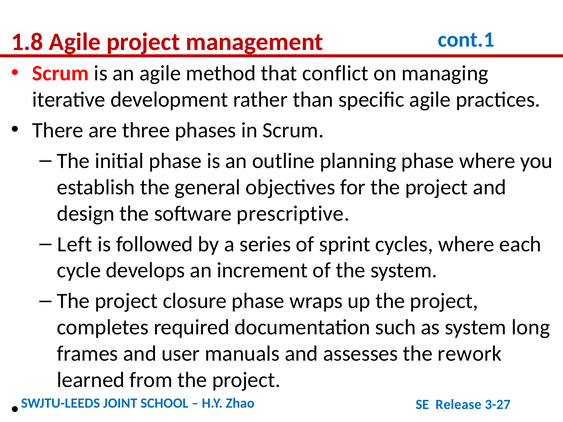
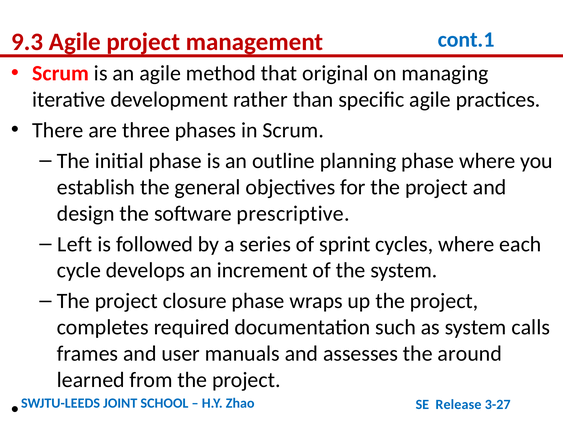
1.8: 1.8 -> 9.3 (27, 42)
conflict: conflict -> original (335, 73)
long: long -> calls (531, 328)
rework: rework -> around (470, 354)
